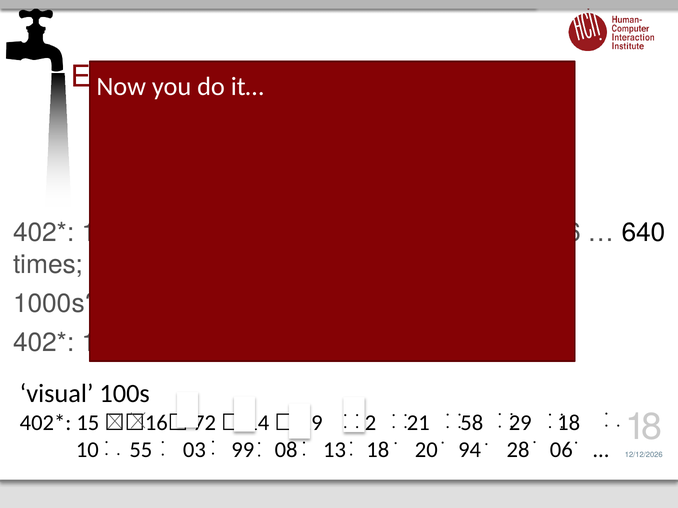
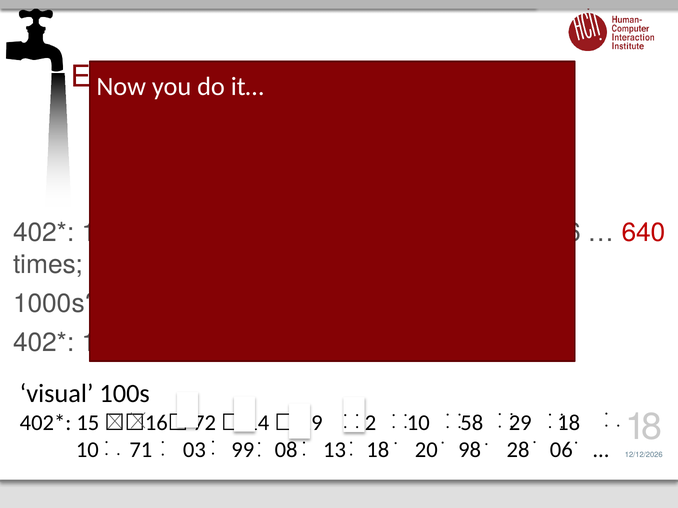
640 colour: black -> red (644, 233)
21: 21 -> 10 (418, 423)
55: 55 -> 71 (141, 450)
94: 94 -> 98 (470, 450)
